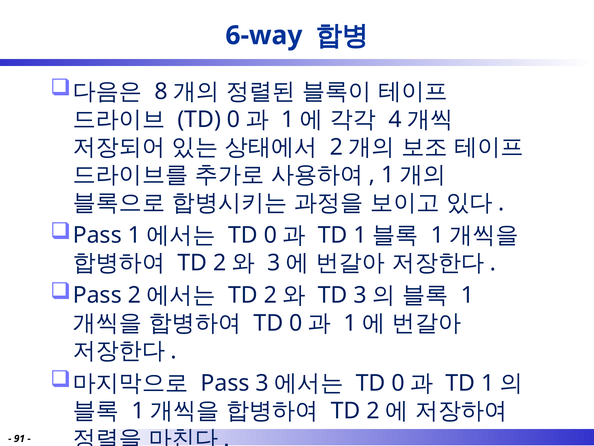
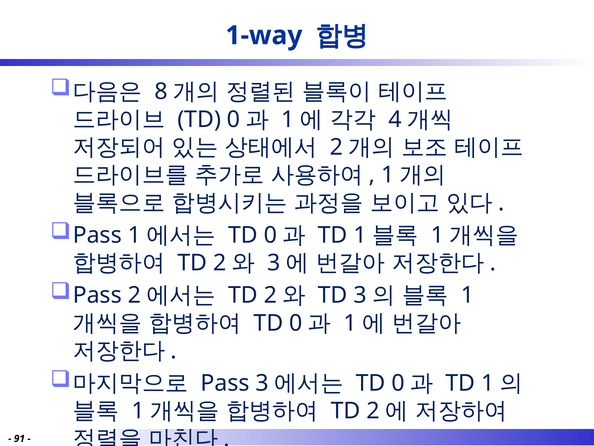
6-way: 6-way -> 1-way (264, 35)
